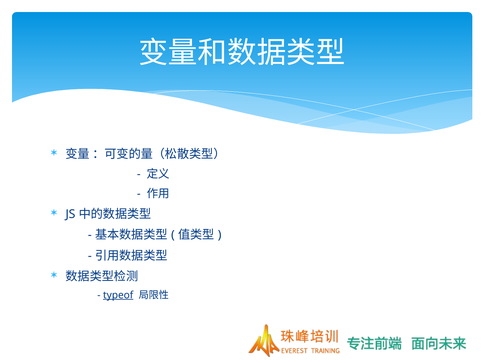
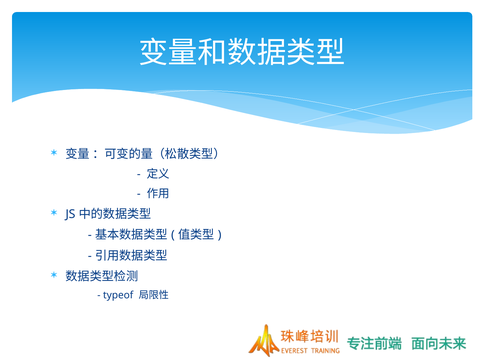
typeof underline: present -> none (118, 295)
